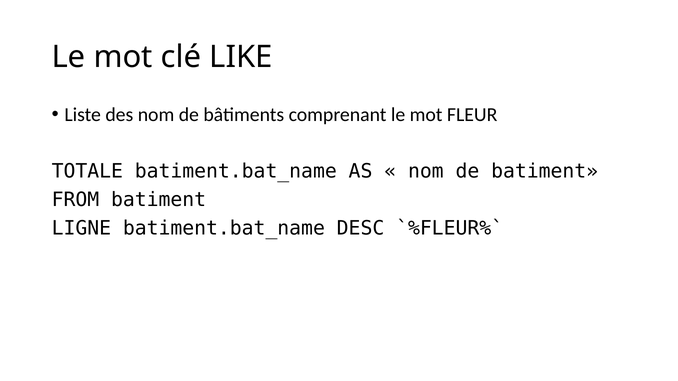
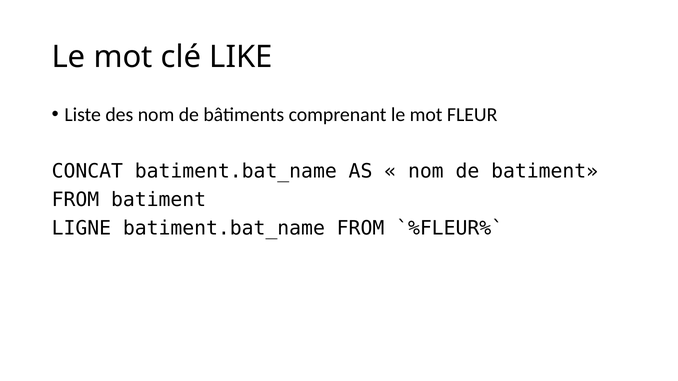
TOTALE: TOTALE -> CONCAT (87, 171)
batiment.bat_name DESC: DESC -> FROM (361, 228)
